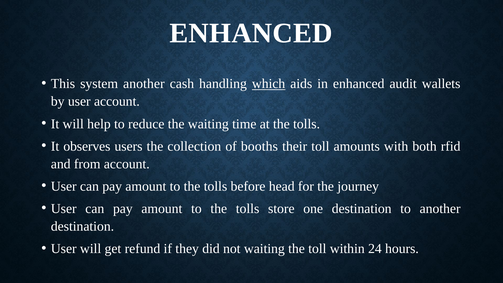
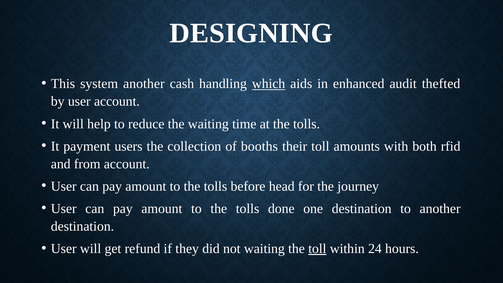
ENHANCED: ENHANCED -> DESIGNING (251, 33)
wallets: wallets -> thefted (441, 84)
observes: observes -> payment (87, 146)
store: store -> done (281, 209)
toll underline: none -> present (317, 249)
